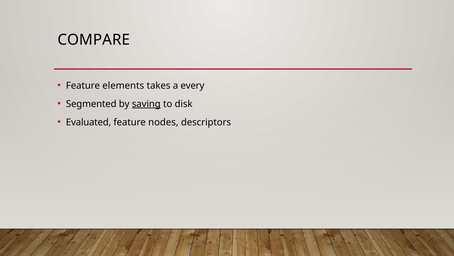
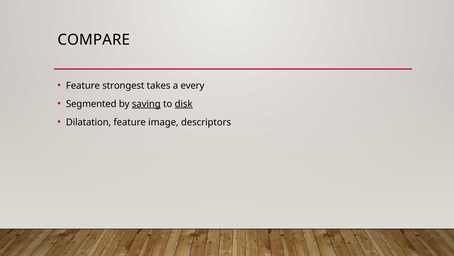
elements: elements -> strongest (123, 85)
disk underline: none -> present (184, 104)
Evaluated: Evaluated -> Dilatation (89, 122)
nodes: nodes -> image (163, 122)
